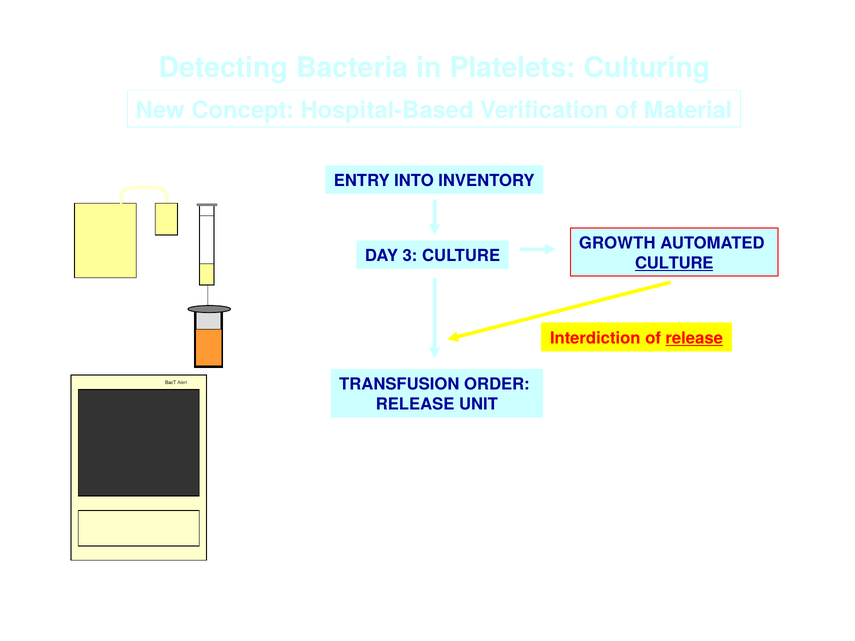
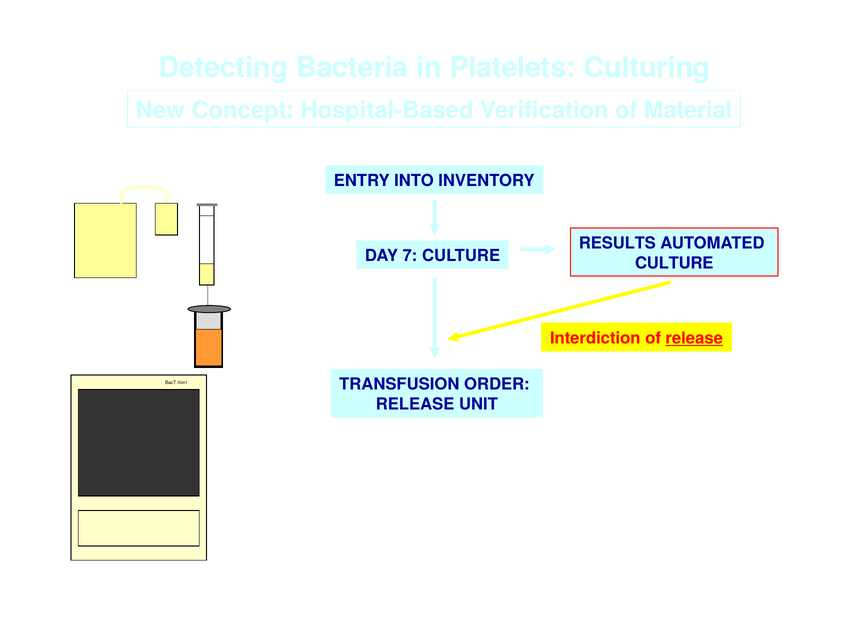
GROWTH: GROWTH -> RESULTS (617, 243)
3: 3 -> 7 (410, 256)
CULTURE underline: present -> none (674, 263)
